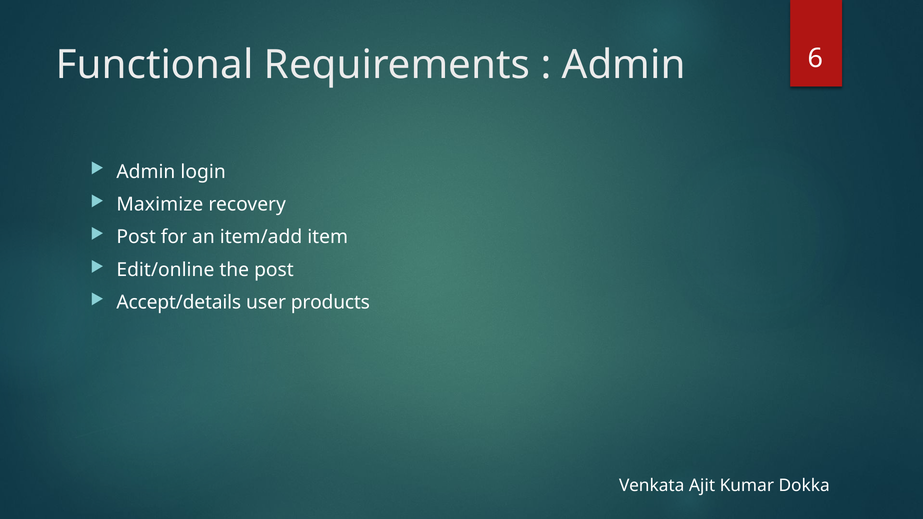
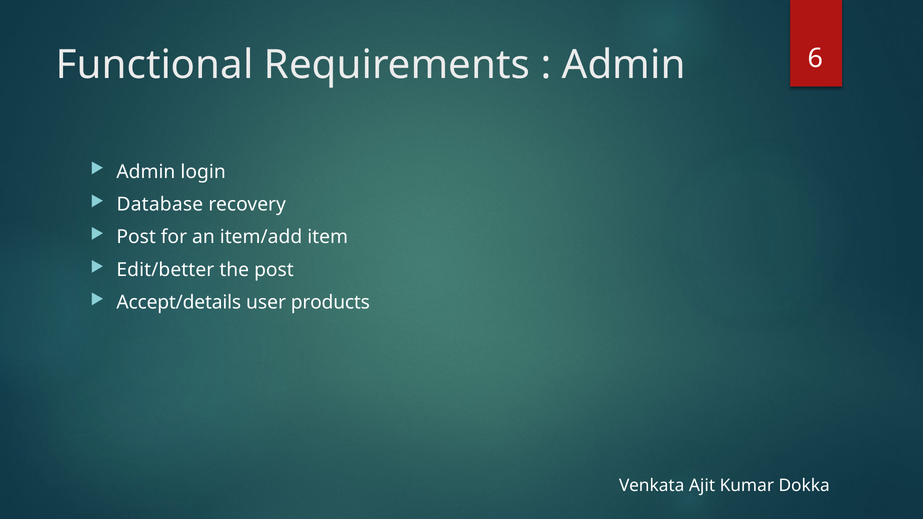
Maximize: Maximize -> Database (160, 204)
Edit/online: Edit/online -> Edit/better (165, 270)
